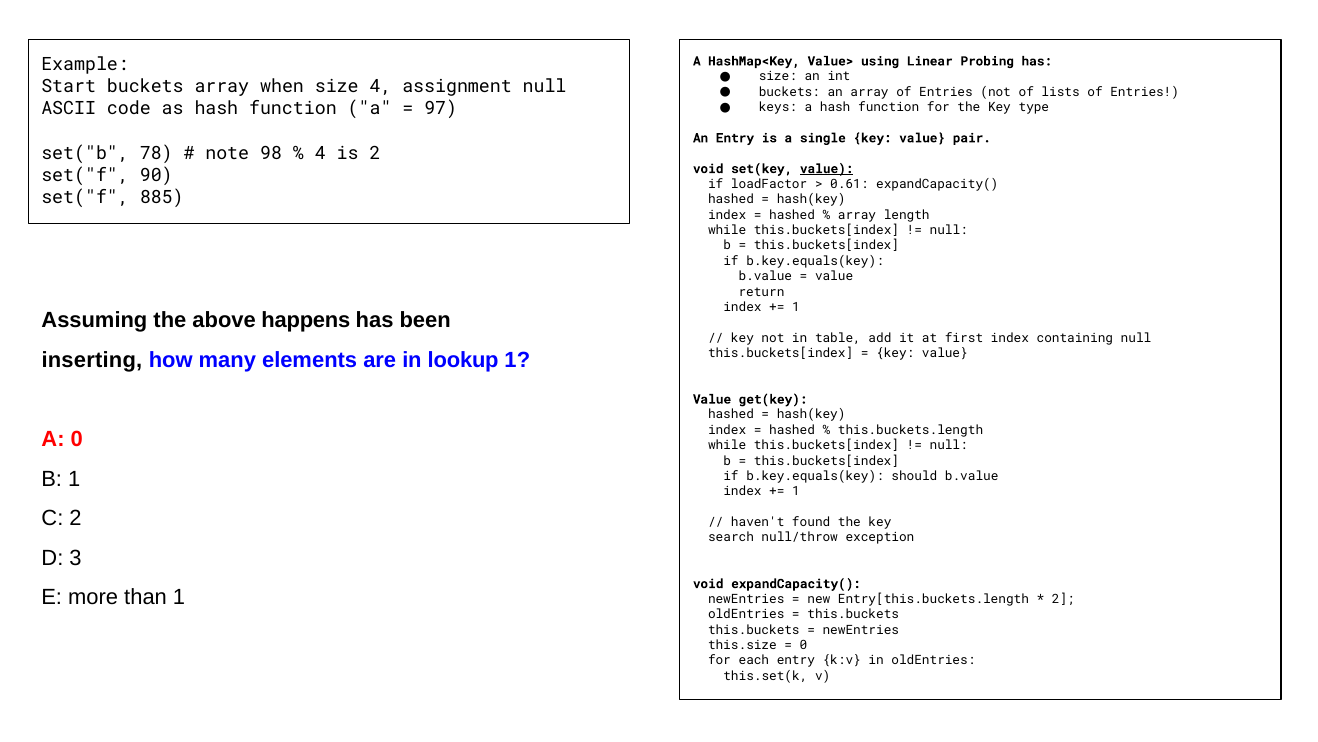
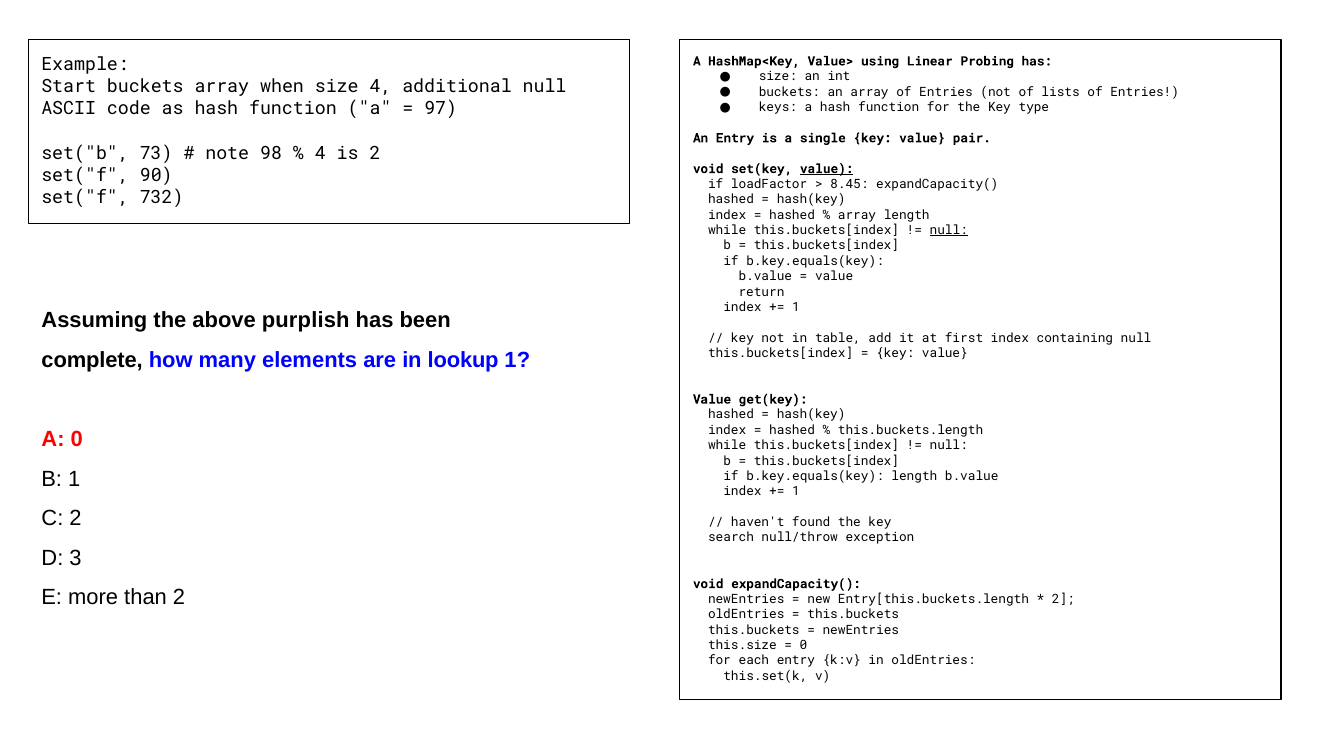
assignment: assignment -> additional (457, 87)
78: 78 -> 73 (156, 153)
0.61: 0.61 -> 8.45 (849, 184)
885: 885 -> 732 (162, 197)
null underline: none -> present (949, 230)
happens: happens -> purplish (306, 320)
inserting: inserting -> complete (92, 360)
b.key.equals(key should: should -> length (914, 476)
than 1: 1 -> 2 (179, 597)
